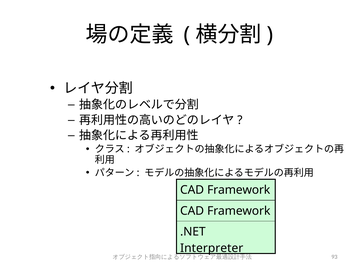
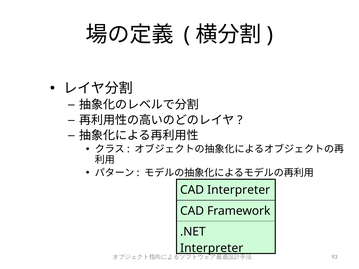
Framework: Framework -> Interpreter (239, 190)
